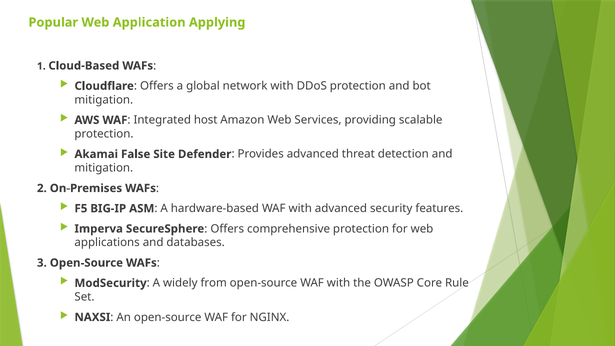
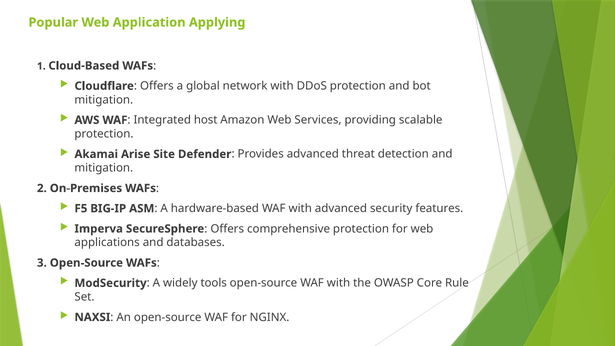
False: False -> Arise (136, 154)
from: from -> tools (214, 283)
